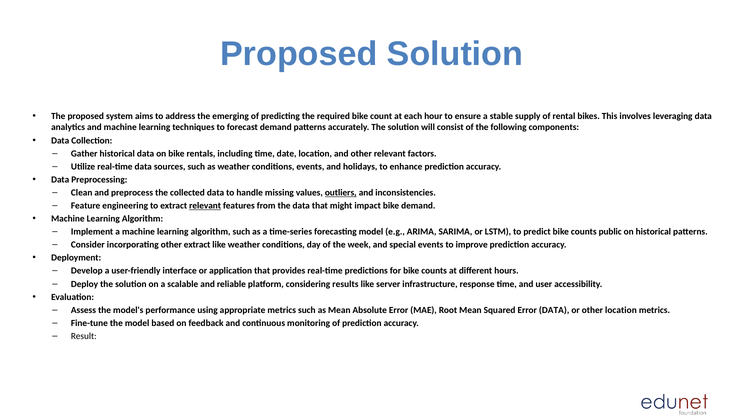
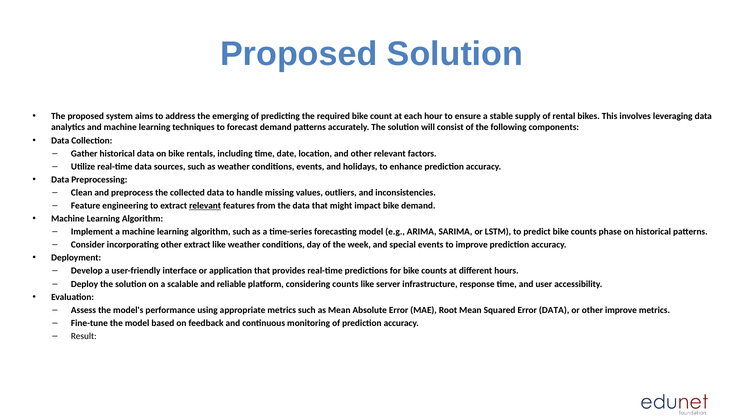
outliers underline: present -> none (341, 192)
public: public -> phase (610, 231)
considering results: results -> counts (345, 284)
other location: location -> improve (621, 310)
